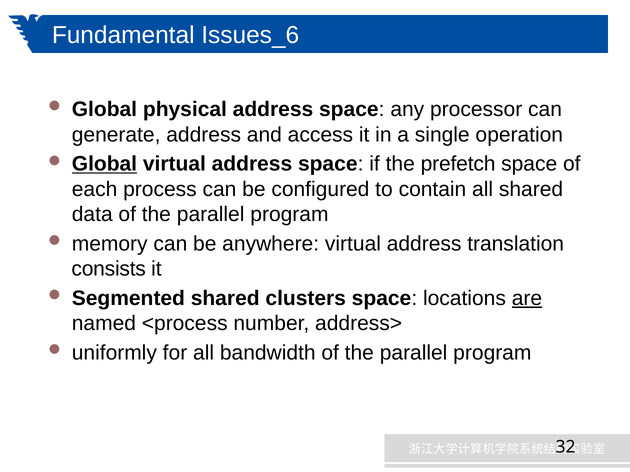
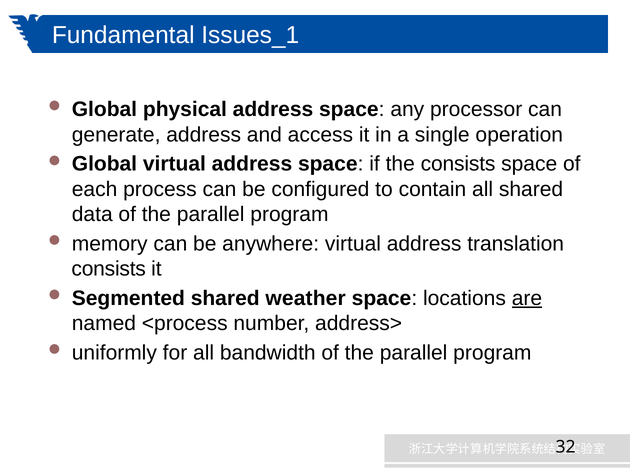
Issues_6: Issues_6 -> Issues_1 (250, 35)
Global underline: present -> none (104, 164)
the prefetch: prefetch -> consists (458, 164)
clusters: clusters -> weather (306, 299)
